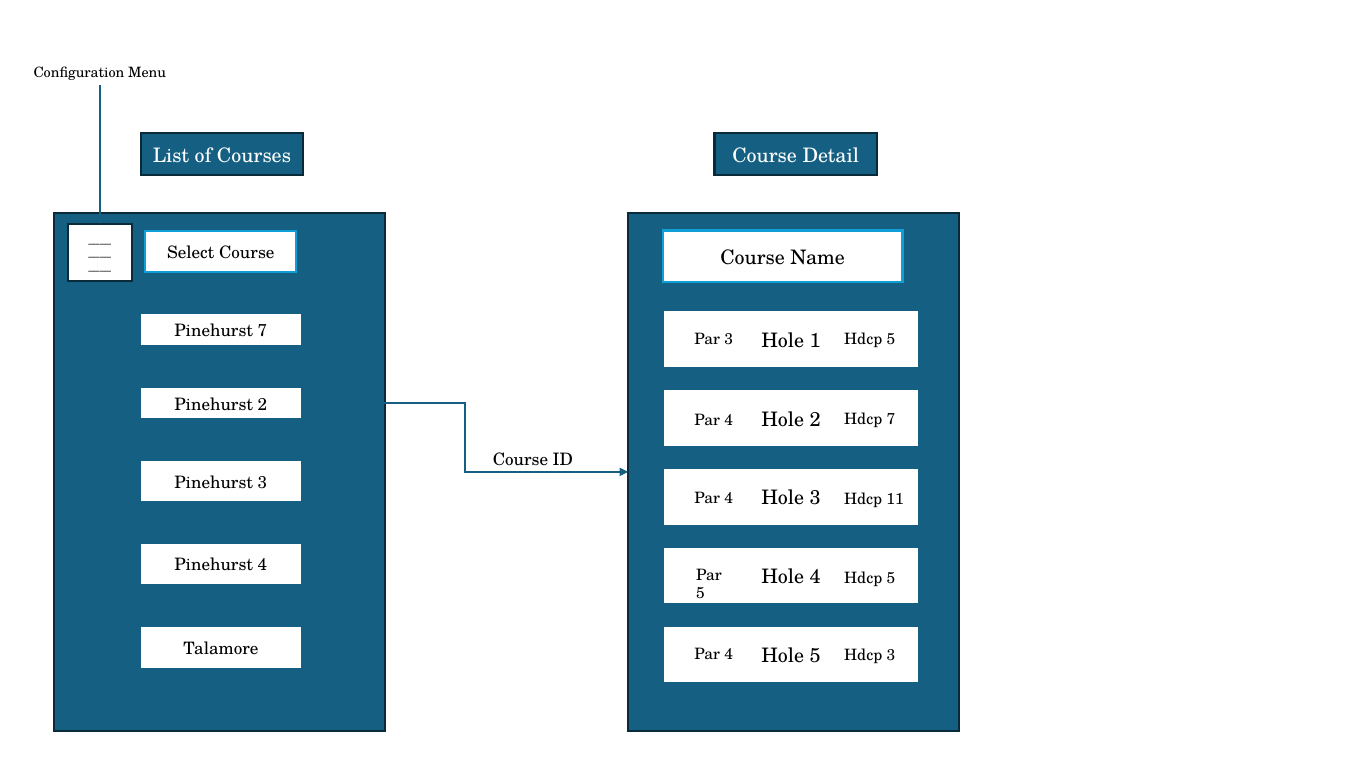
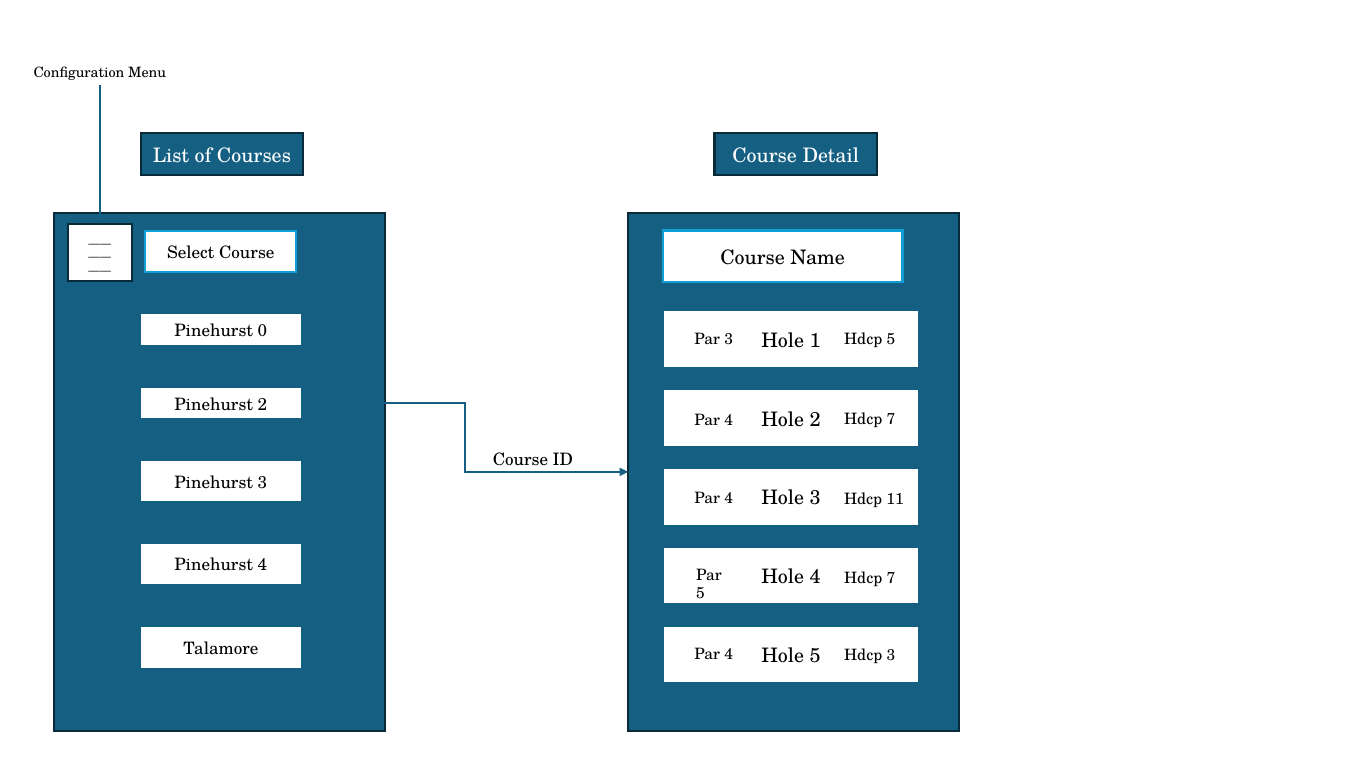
Pinehurst 7: 7 -> 0 (262, 331)
5: 5 -> 7 (891, 578)
